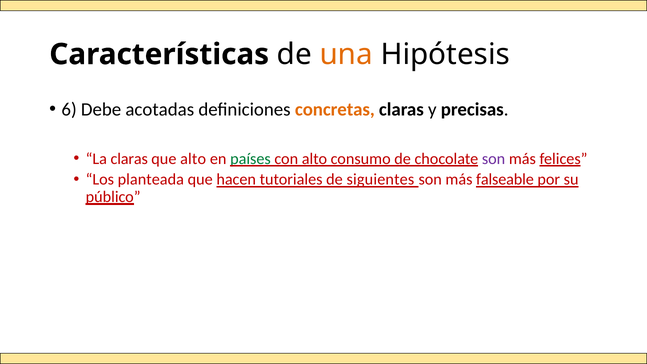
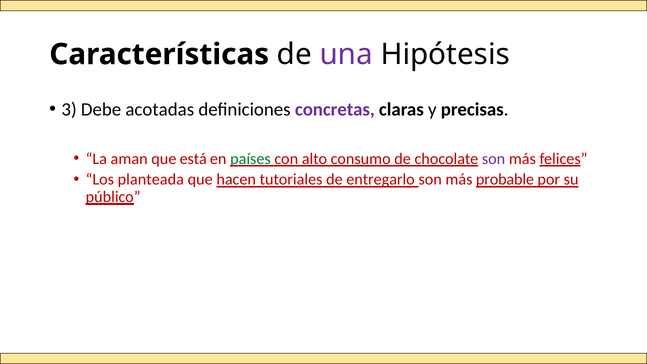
una colour: orange -> purple (346, 54)
6: 6 -> 3 (69, 109)
concretas colour: orange -> purple (335, 109)
La claras: claras -> aman (129, 159)
que alto: alto -> está (193, 159)
siguientes: siguientes -> entregarlo (381, 180)
falseable: falseable -> probable (505, 180)
